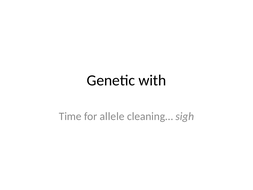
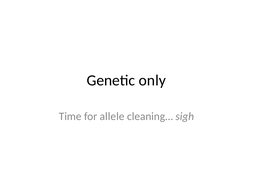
with: with -> only (152, 80)
